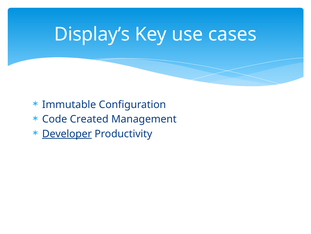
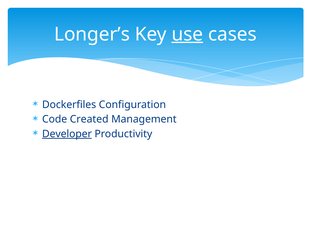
Display’s: Display’s -> Longer’s (92, 34)
use underline: none -> present (187, 34)
Immutable: Immutable -> Dockerfiles (69, 104)
